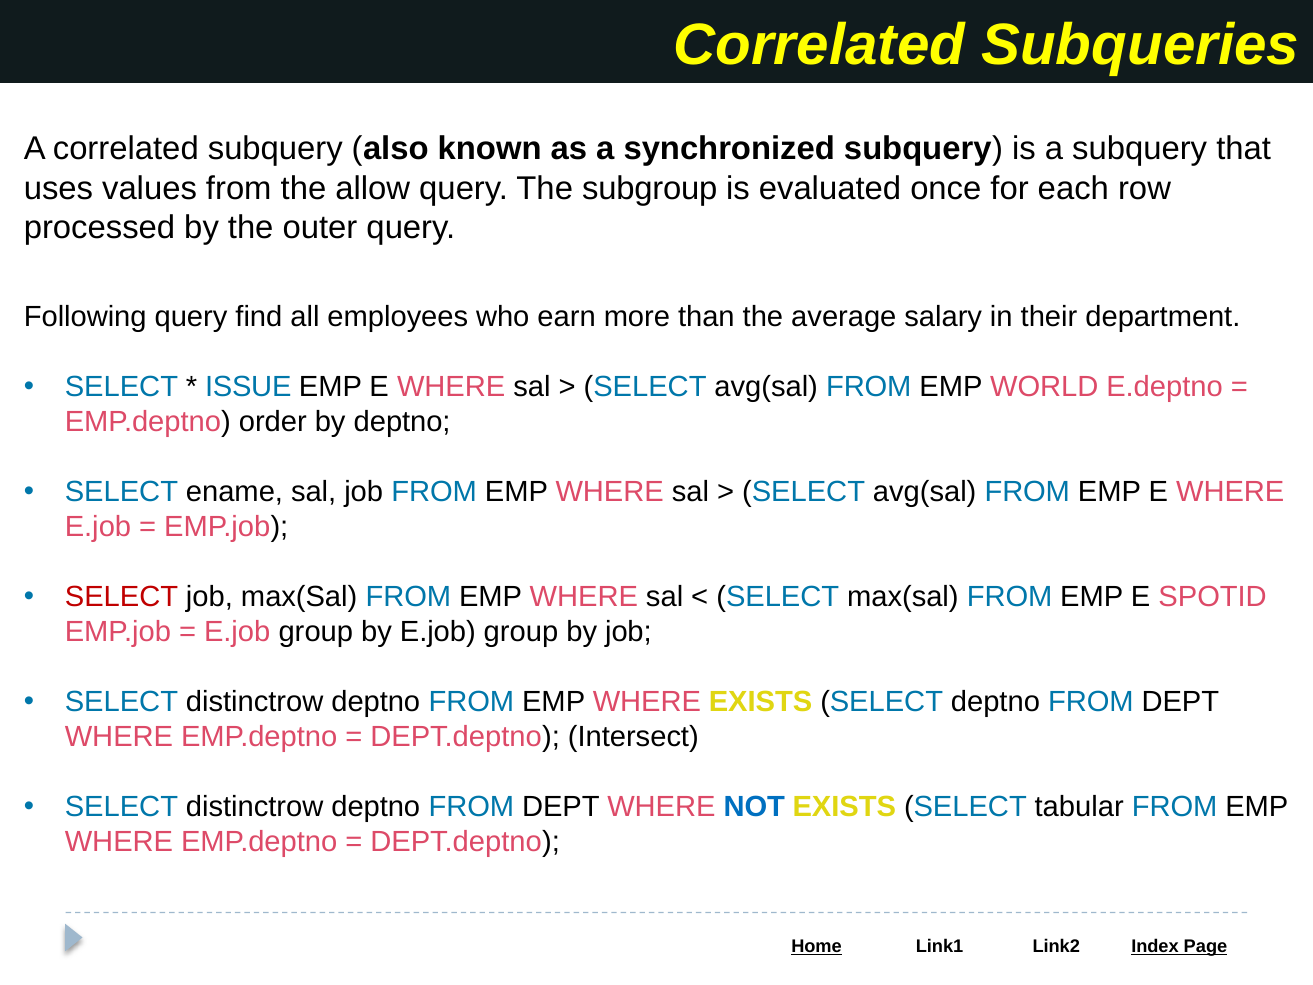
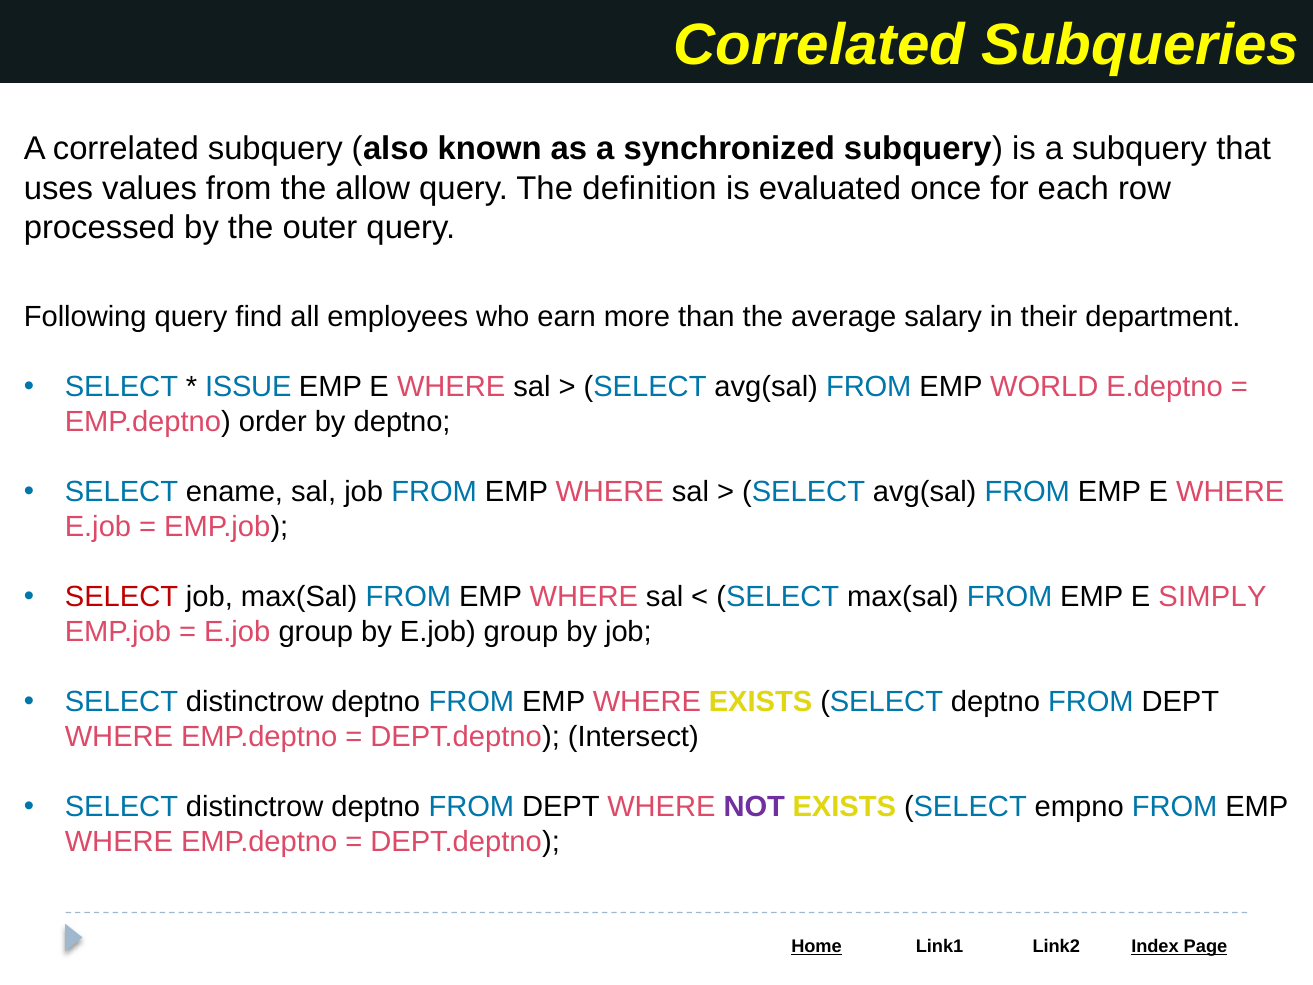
subgroup: subgroup -> definition (649, 188)
SPOTID: SPOTID -> SIMPLY (1212, 597)
NOT colour: blue -> purple (754, 807)
tabular: tabular -> empno (1079, 807)
